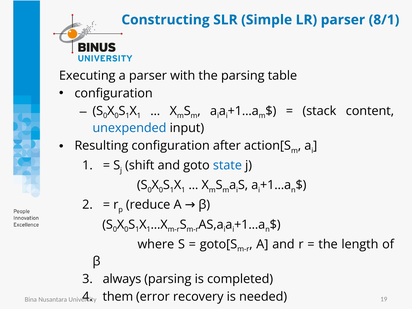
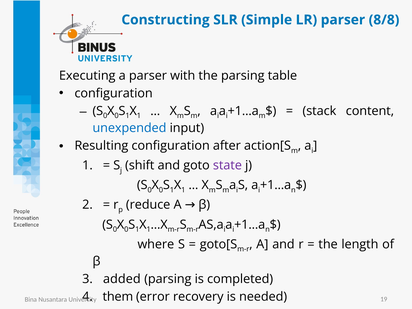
8/1: 8/1 -> 8/8 (384, 20)
state colour: blue -> purple (227, 165)
always: always -> added (122, 279)
